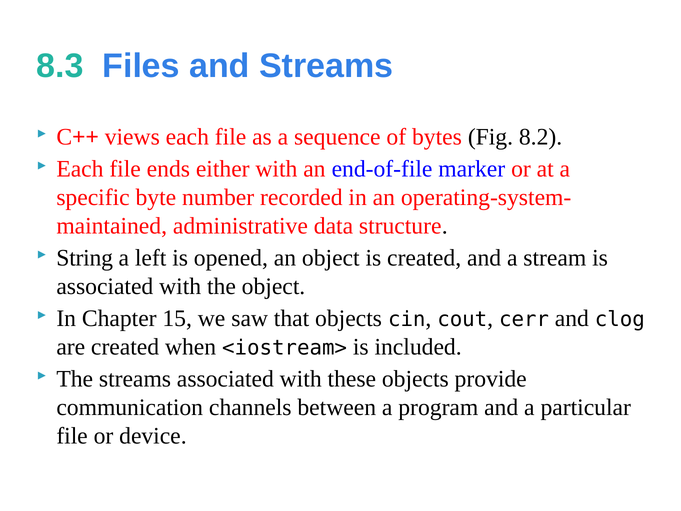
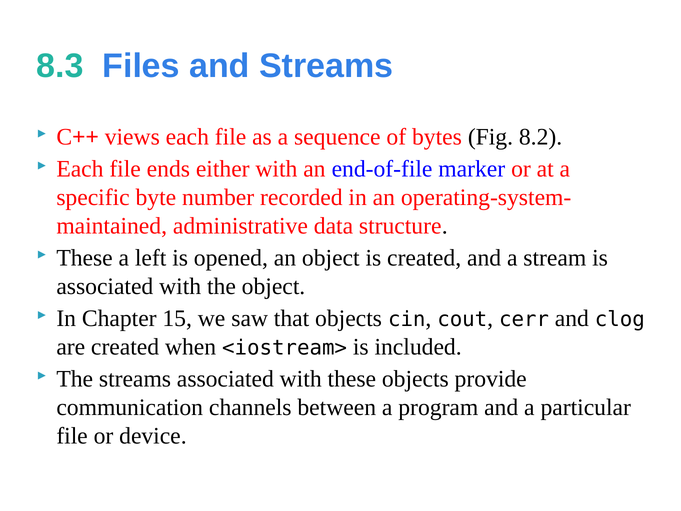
String: String -> These (85, 258)
